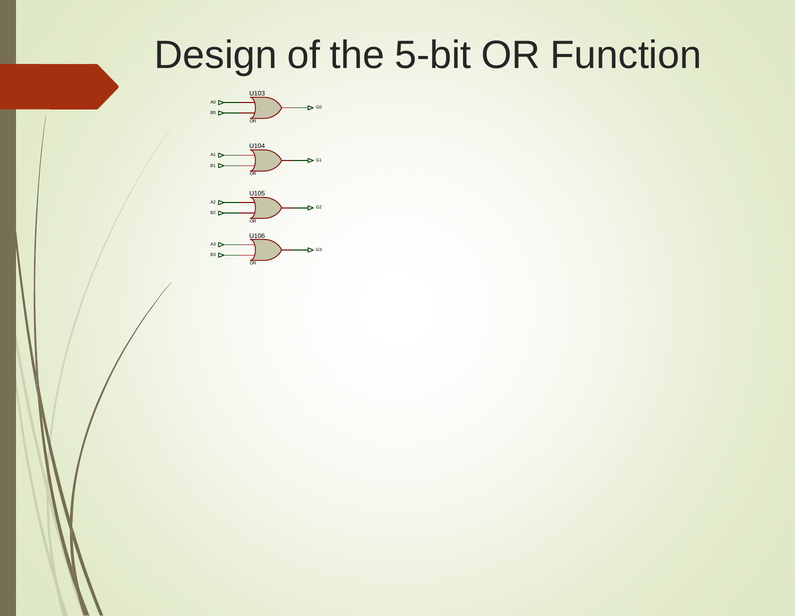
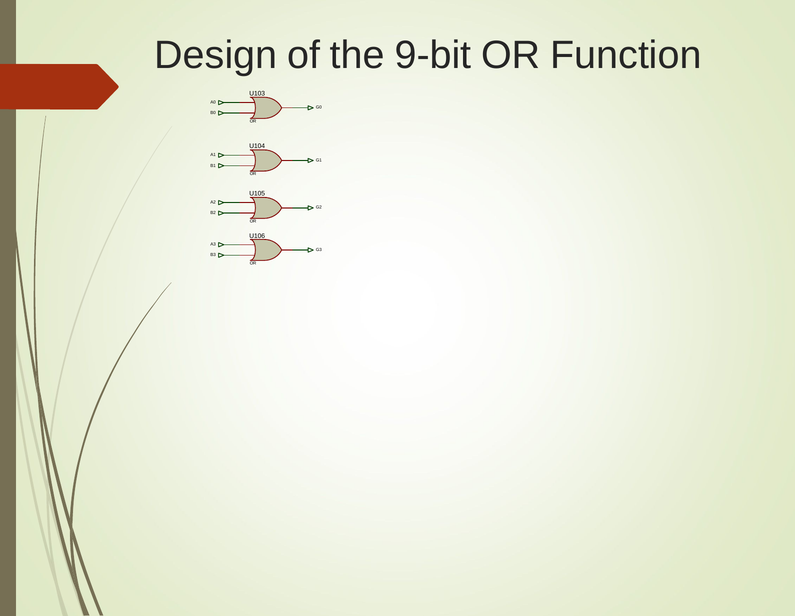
5-bit: 5-bit -> 9-bit (433, 55)
